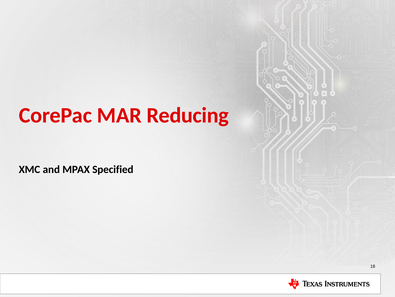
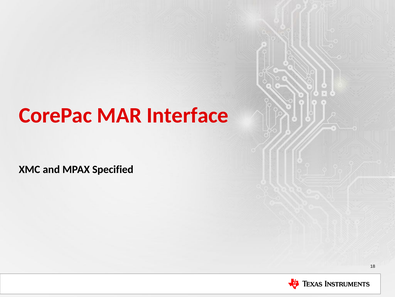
Reducing: Reducing -> Interface (188, 115)
